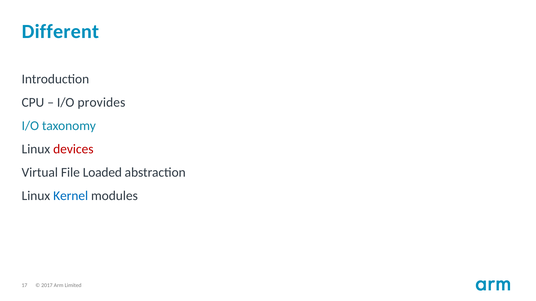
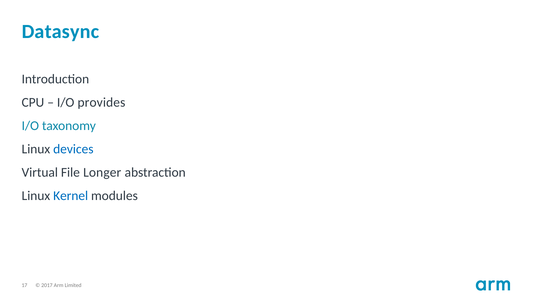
Different: Different -> Datasync (60, 32)
devices colour: red -> blue (73, 149)
Loaded: Loaded -> Longer (102, 173)
